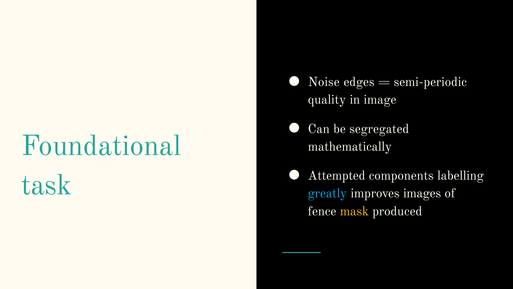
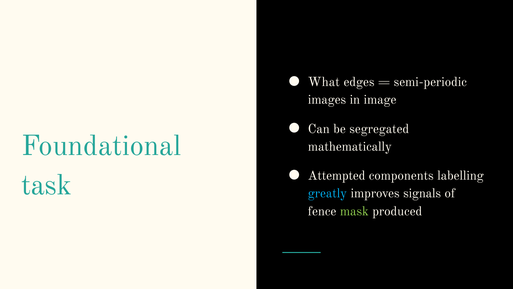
Noise: Noise -> What (324, 82)
quality: quality -> images (327, 100)
images: images -> signals (422, 193)
mask colour: yellow -> light green (354, 211)
